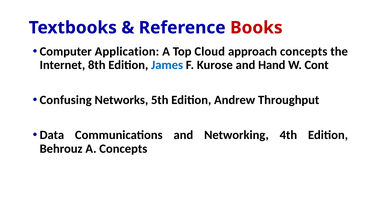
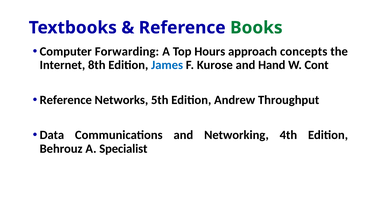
Books colour: red -> green (256, 28)
Application: Application -> Forwarding (127, 51)
Cloud: Cloud -> Hours (210, 51)
Confusing: Confusing -> Reference (66, 100)
A Concepts: Concepts -> Specialist (123, 149)
